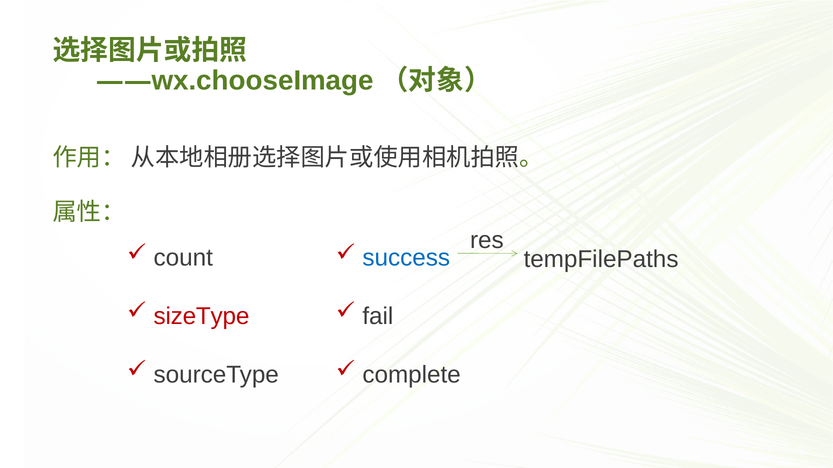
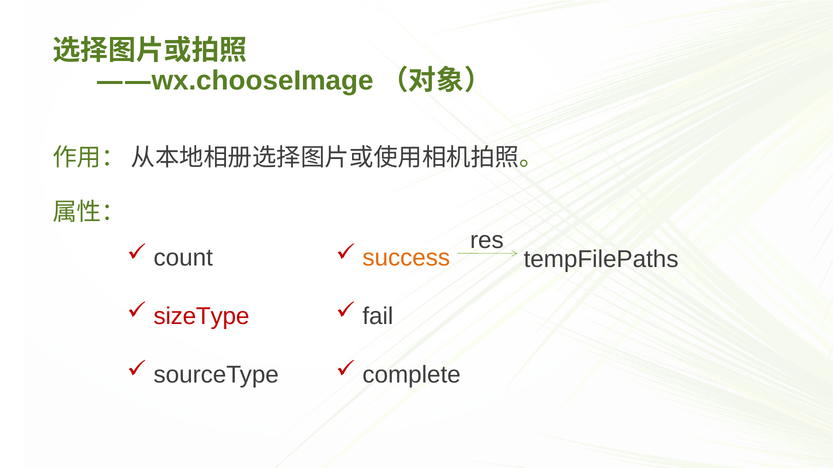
success colour: blue -> orange (406, 258)
